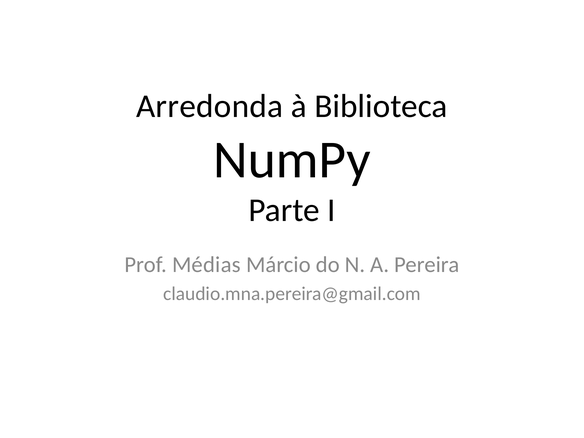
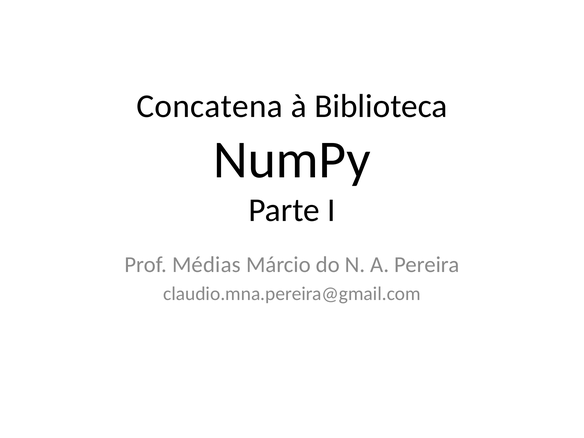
Arredonda: Arredonda -> Concatena (210, 106)
